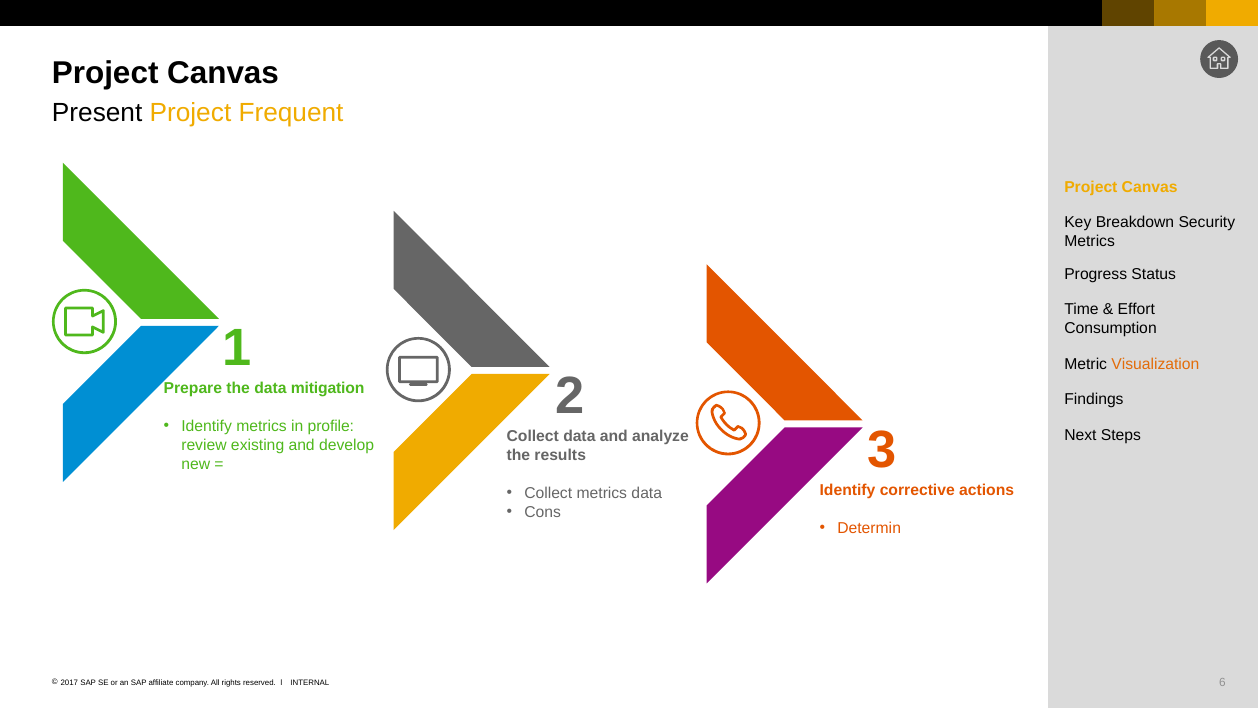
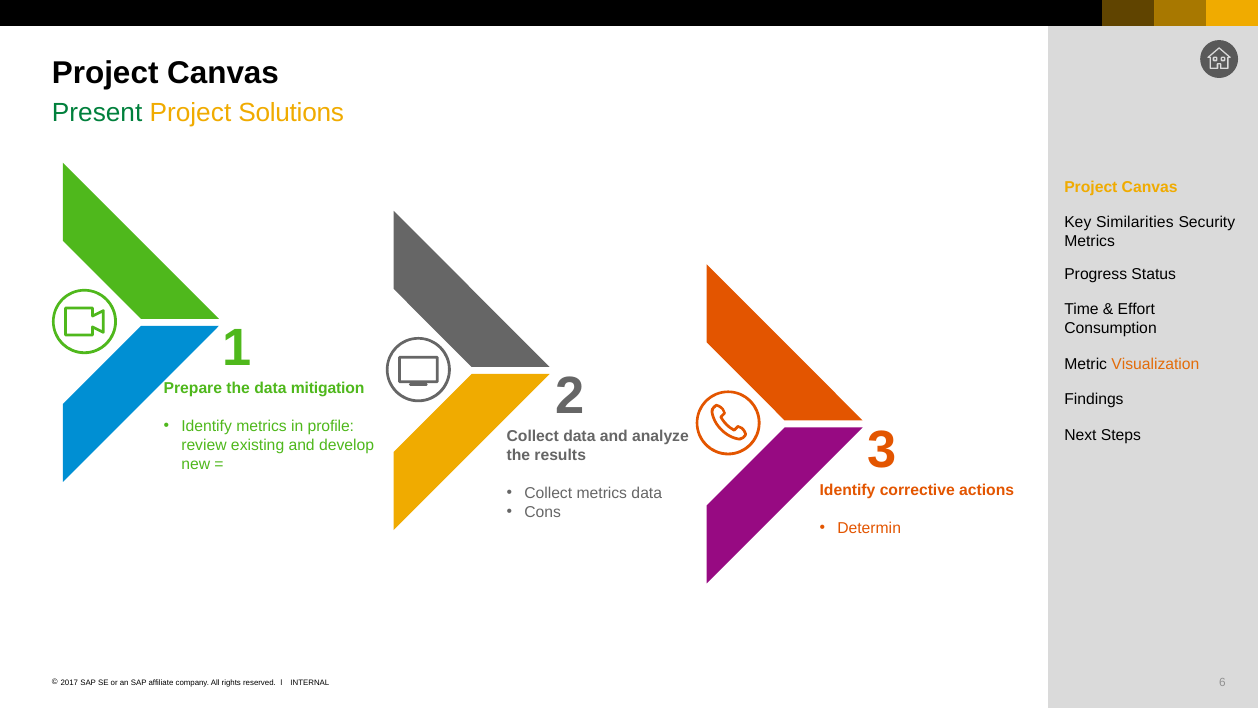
Present colour: black -> green (97, 112)
Frequent: Frequent -> Solutions (291, 112)
Breakdown: Breakdown -> Similarities (1135, 222)
